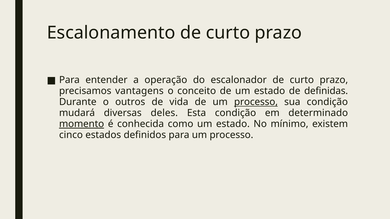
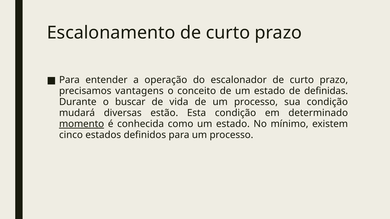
outros: outros -> buscar (130, 102)
processo underline: present -> none (256, 102)
deles: deles -> estão (164, 113)
